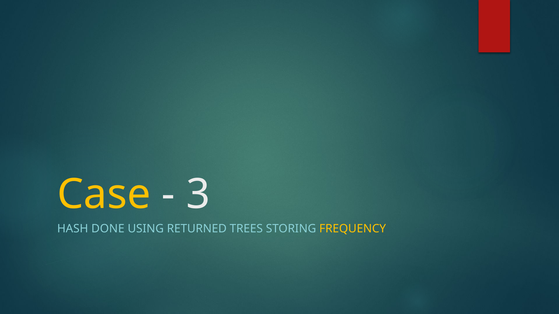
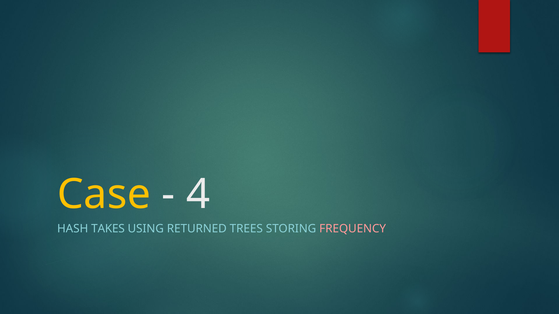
3: 3 -> 4 (198, 195)
DONE: DONE -> TAKES (108, 229)
FREQUENCY colour: yellow -> pink (353, 229)
